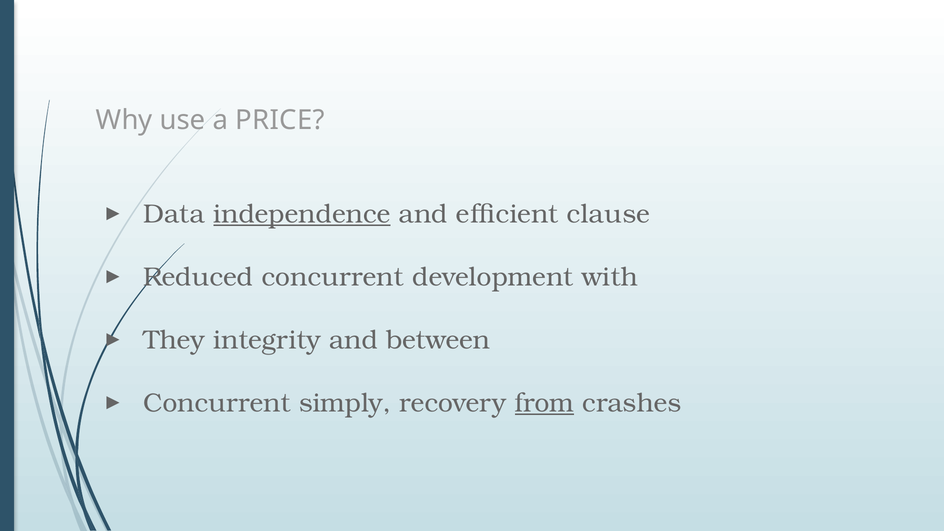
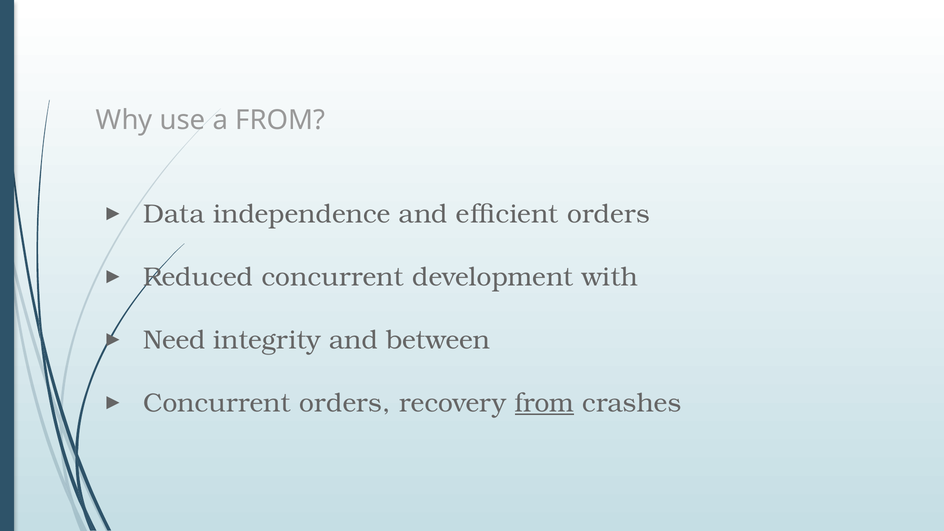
a PRICE: PRICE -> FROM (280, 120)
independence underline: present -> none (302, 214)
efficient clause: clause -> orders (608, 214)
They: They -> Need (174, 340)
Concurrent simply: simply -> orders (345, 403)
